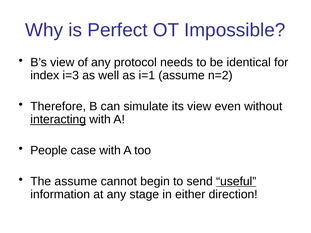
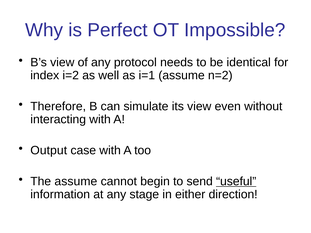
i=3: i=3 -> i=2 (71, 76)
interacting underline: present -> none (58, 120)
People: People -> Output (49, 151)
